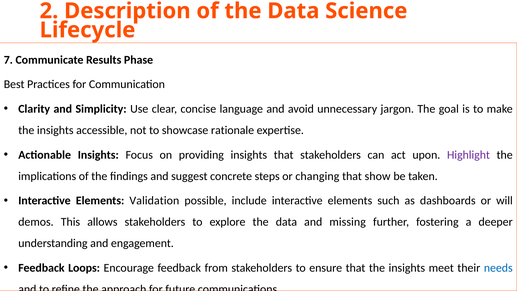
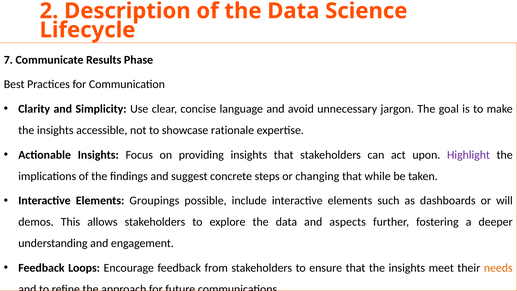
show: show -> while (378, 176)
Validation: Validation -> Groupings (154, 201)
missing: missing -> aspects (348, 222)
needs colour: blue -> orange (498, 268)
